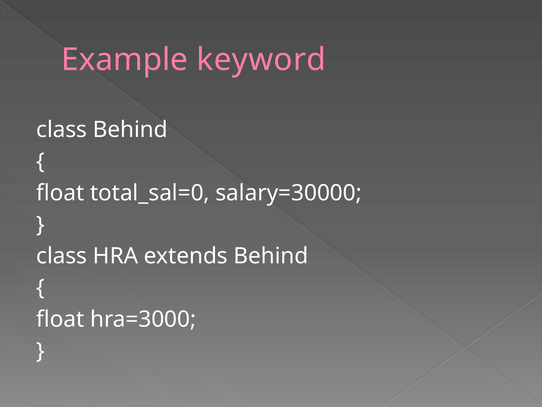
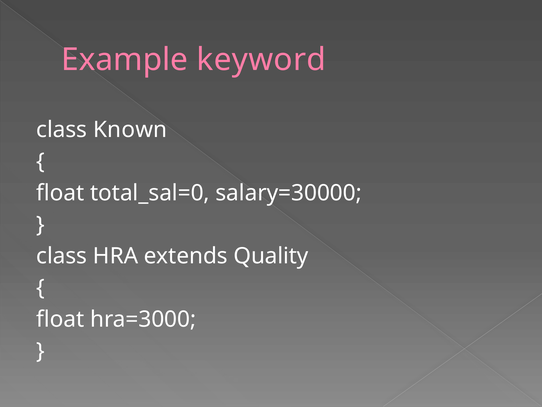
class Behind: Behind -> Known (130, 129)
extends Behind: Behind -> Quality (271, 256)
